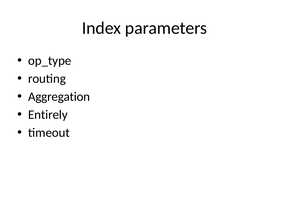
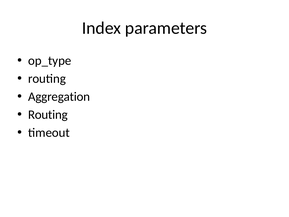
Entirely: Entirely -> Routing (48, 115)
